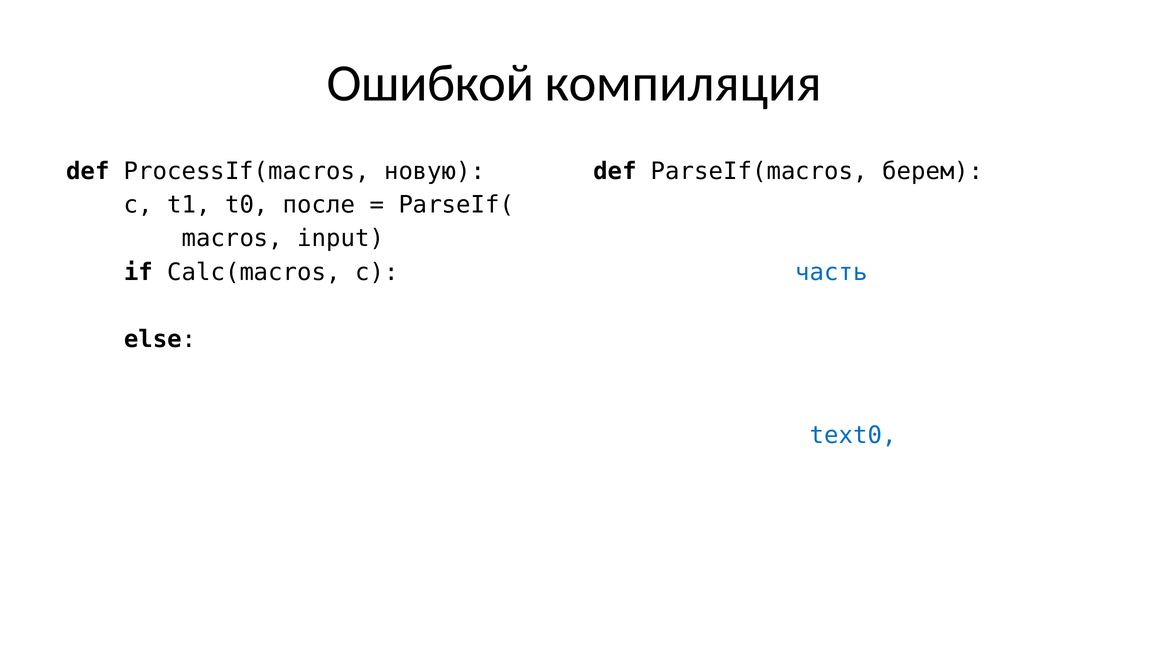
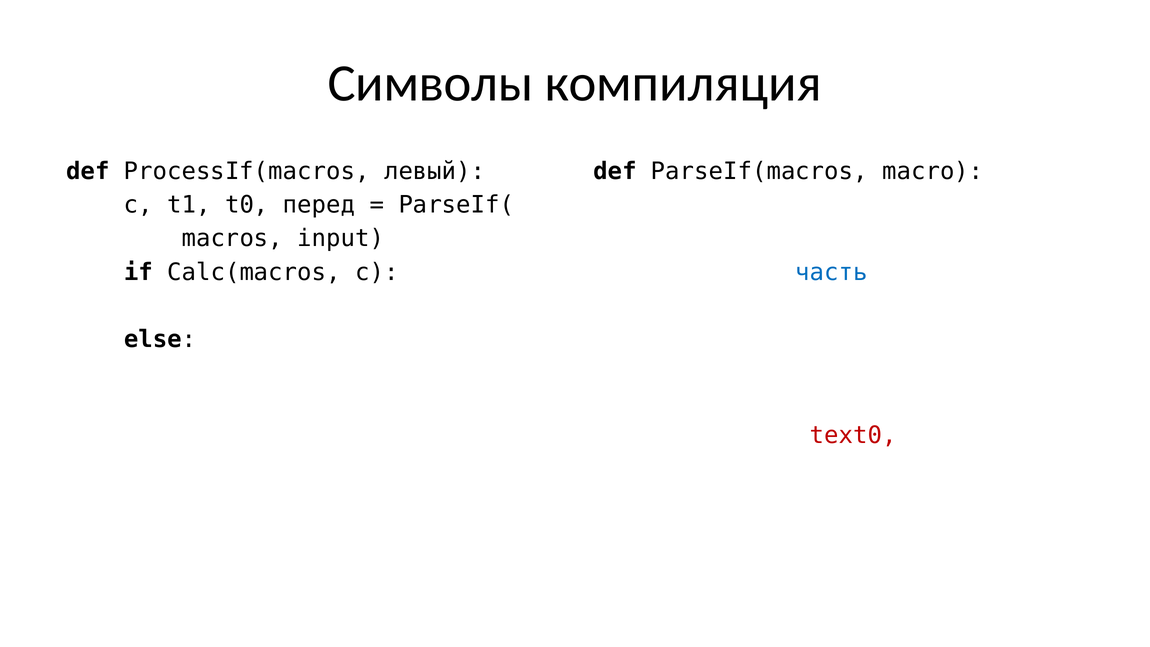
Ошибкой: Ошибкой -> Символы (430, 83)
новую: новую -> левый (435, 171)
берем: берем -> macro (933, 171)
t0 после: после -> перед (319, 205)
text0 colour: blue -> red (853, 435)
